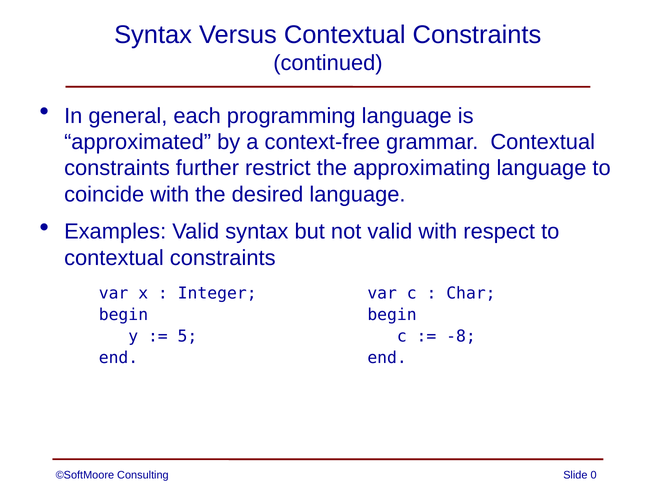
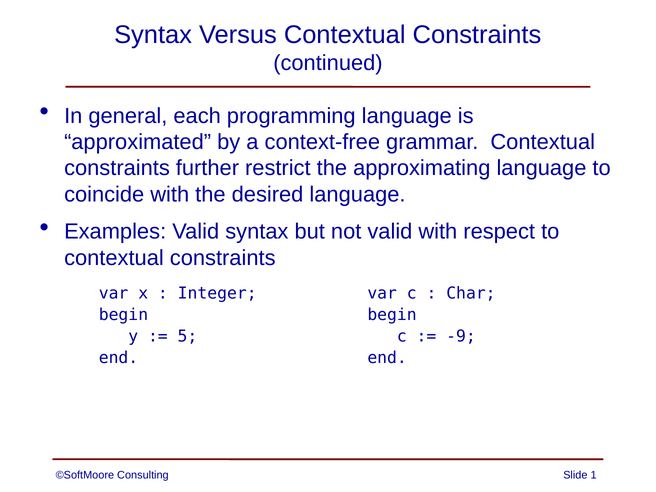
-8: -8 -> -9 (461, 336)
0: 0 -> 1 (594, 475)
